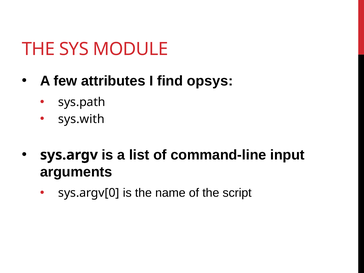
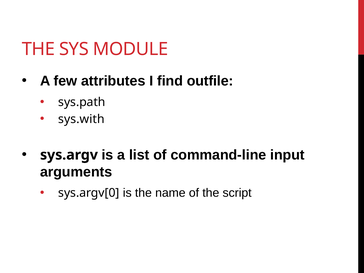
opsys: opsys -> outfile (210, 81)
